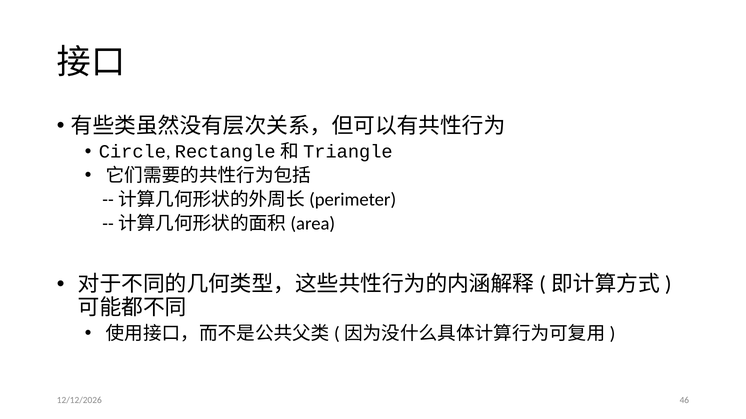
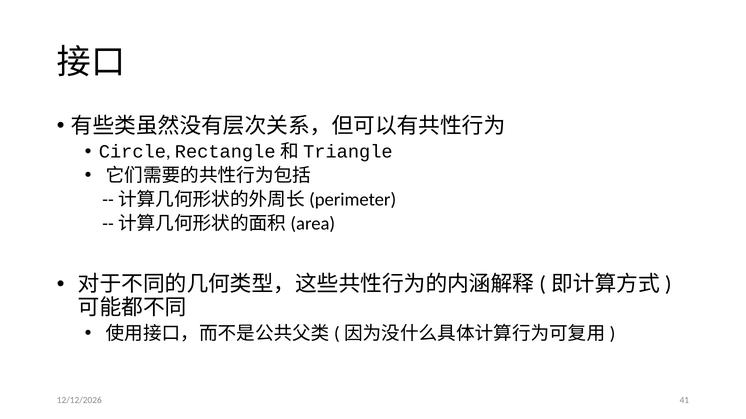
46: 46 -> 41 (684, 401)
